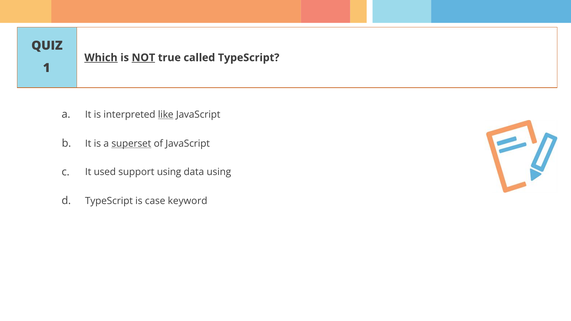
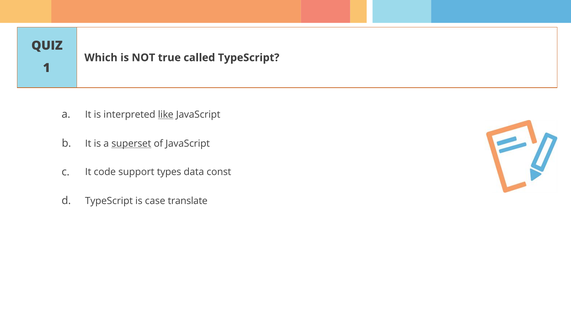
Which underline: present -> none (101, 58)
NOT underline: present -> none (143, 58)
used: used -> code (105, 172)
support using: using -> types (169, 172)
data using: using -> const (219, 172)
keyword: keyword -> translate (188, 201)
